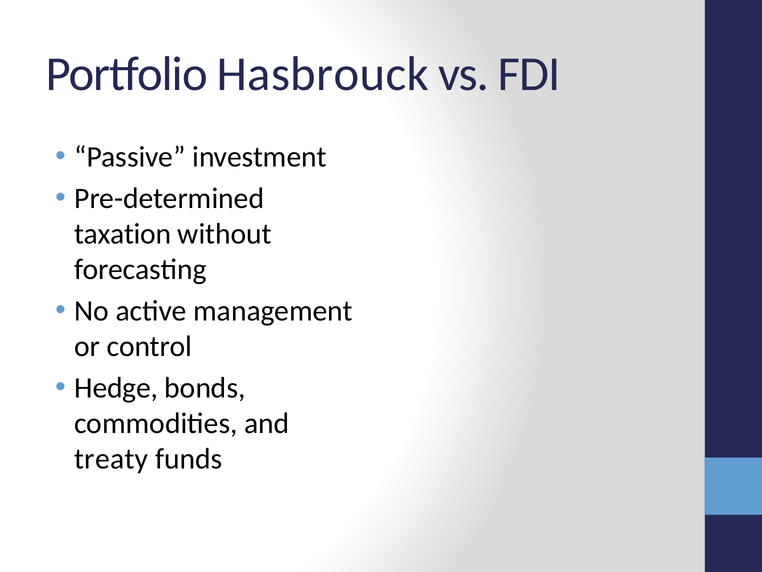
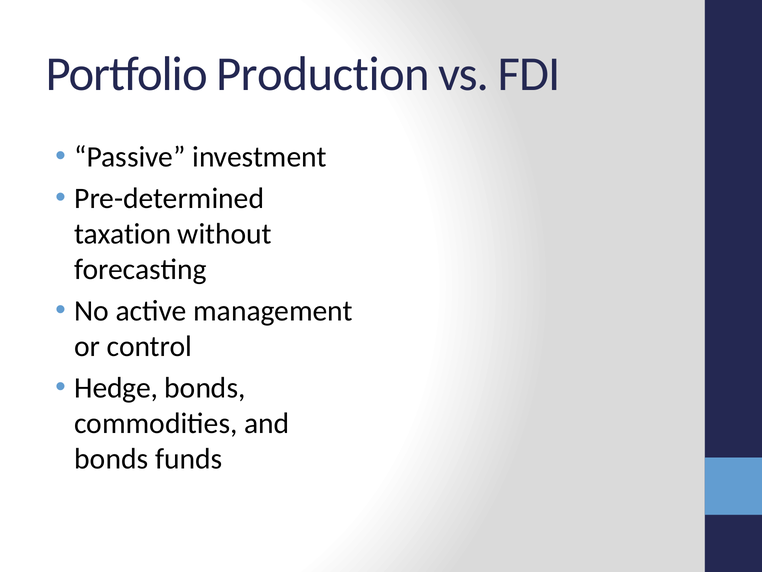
Hasbrouck: Hasbrouck -> Production (323, 74)
treaty: treaty -> bonds (111, 459)
